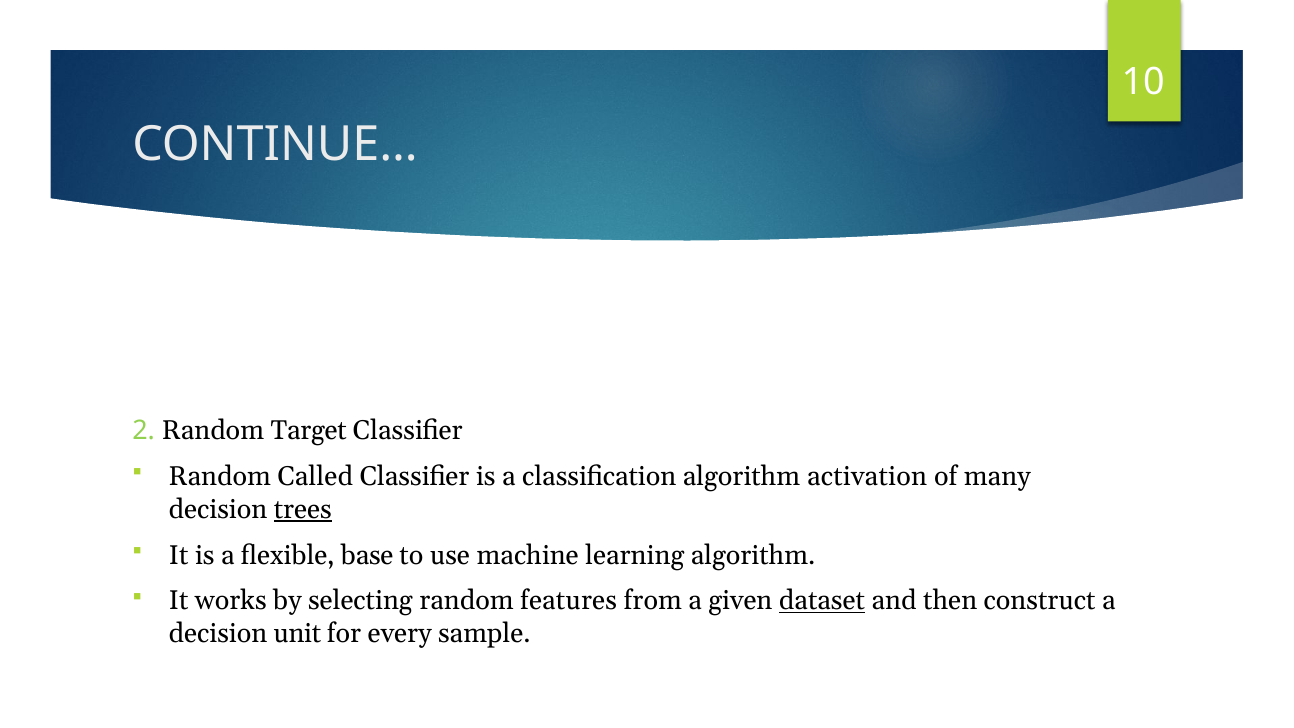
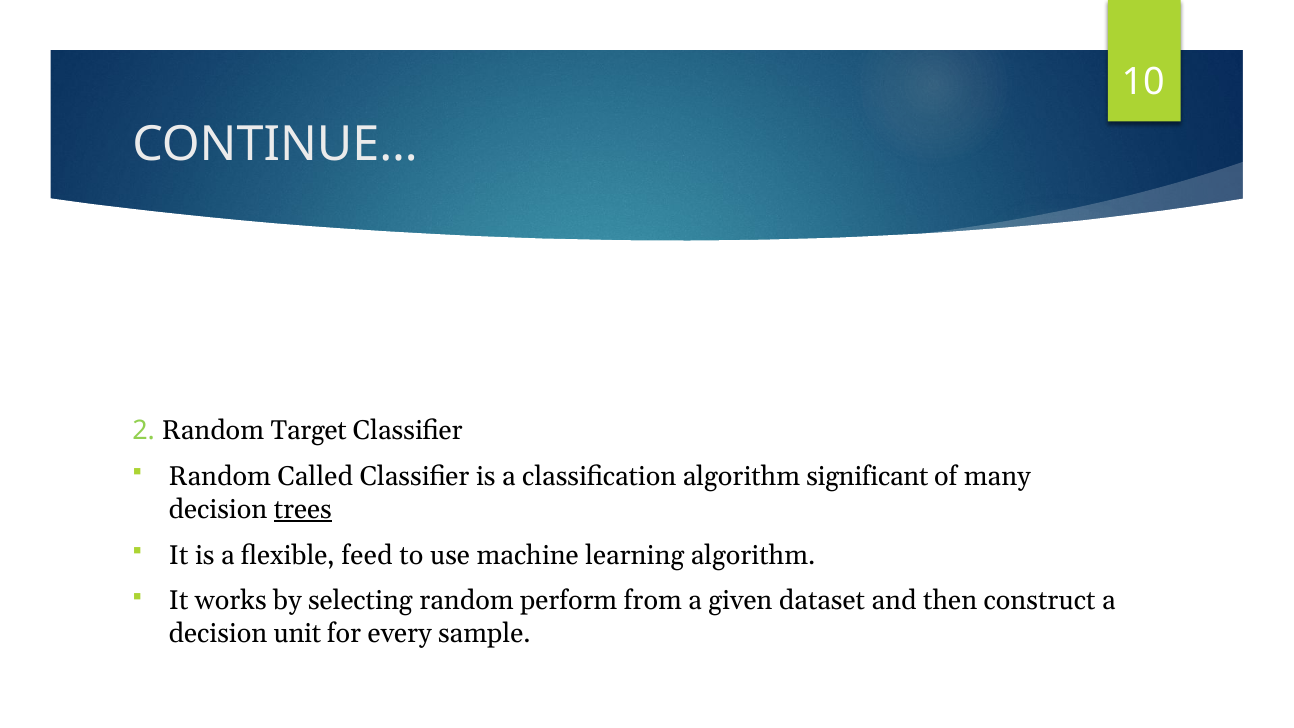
activation: activation -> significant (867, 477)
base: base -> feed (367, 555)
features: features -> perform (569, 601)
dataset underline: present -> none (822, 601)
